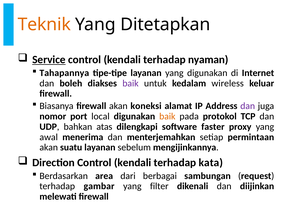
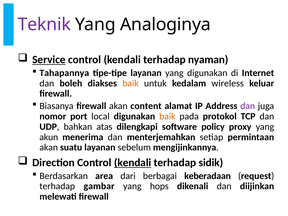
Teknik colour: orange -> purple (44, 24)
Ditetapkan: Ditetapkan -> Analoginya (165, 24)
baik colour: purple -> orange (130, 83)
koneksi: koneksi -> content (146, 106)
faster: faster -> policy (213, 127)
awal: awal -> akun (49, 137)
kendali underline: none -> present (133, 163)
kata: kata -> sidik (211, 163)
sambungan: sambungan -> keberadaan (208, 176)
filter: filter -> hops (159, 186)
